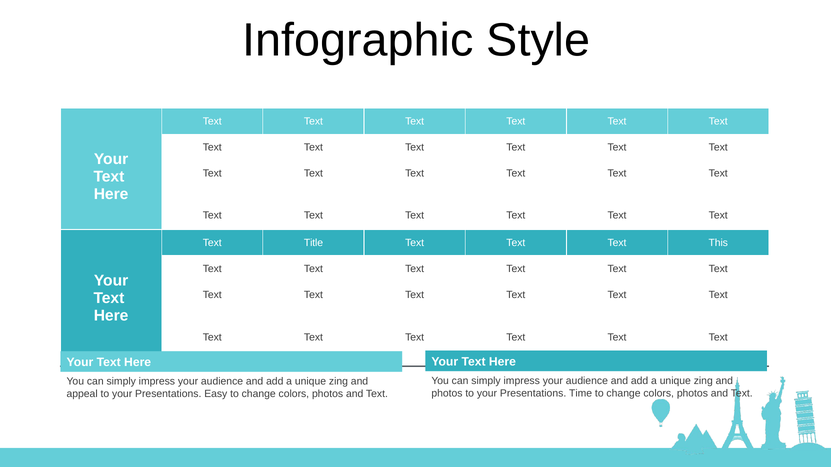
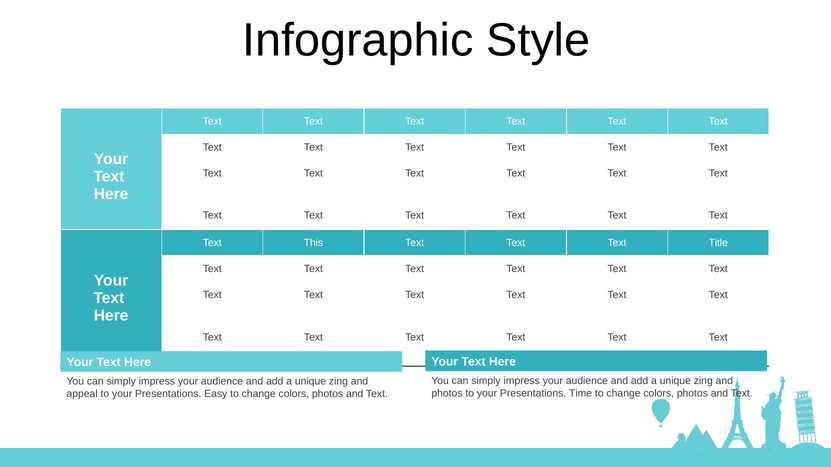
Title: Title -> This (313, 243)
This: This -> Title (718, 243)
